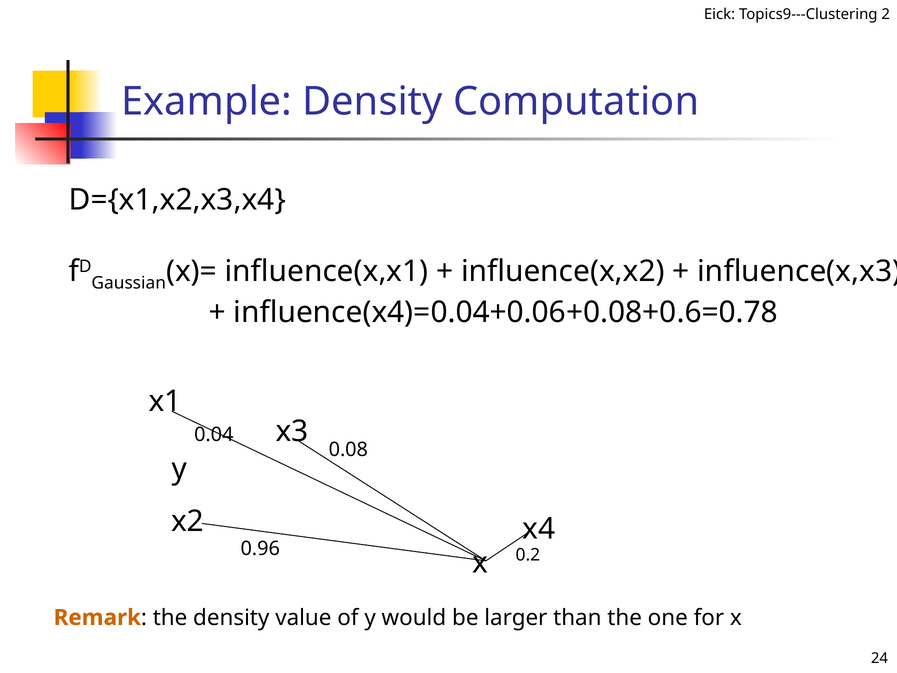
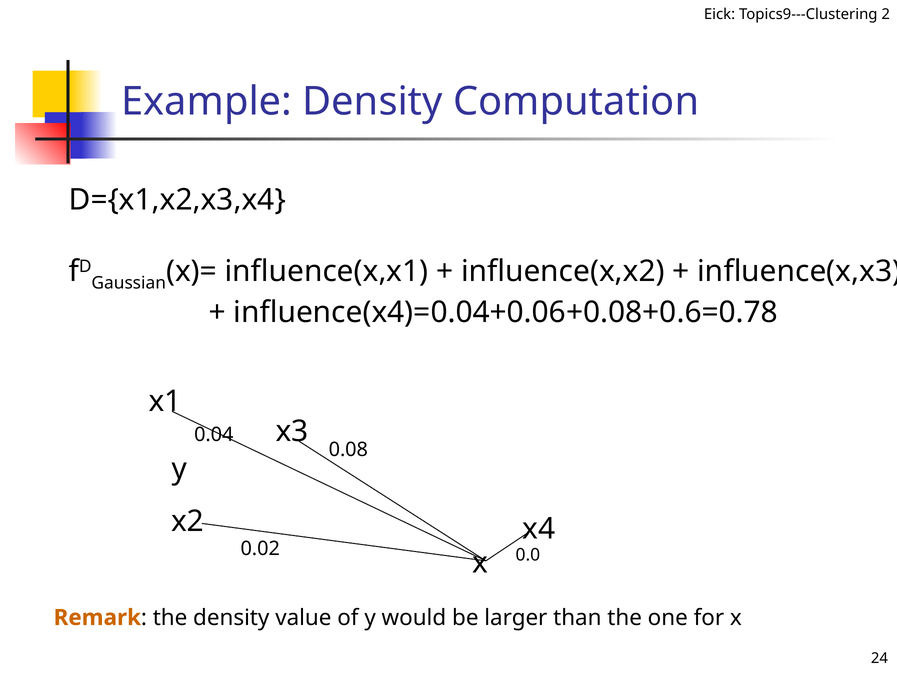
0.96: 0.96 -> 0.02 (260, 548)
0.2: 0.2 -> 0.0 (528, 555)
